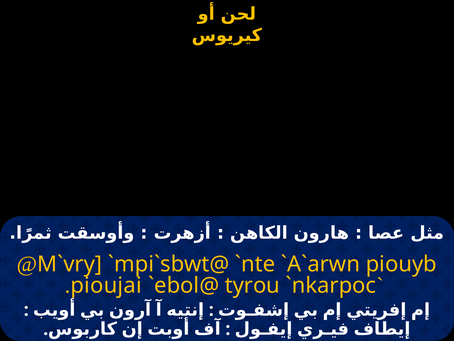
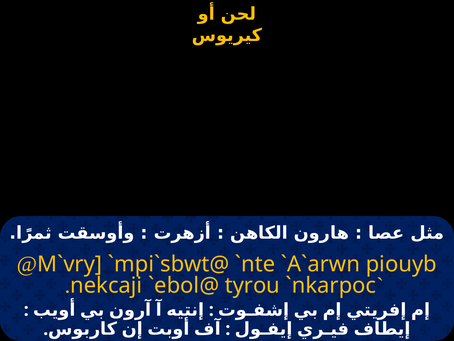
pioujai: pioujai -> nekcaji (106, 285)
